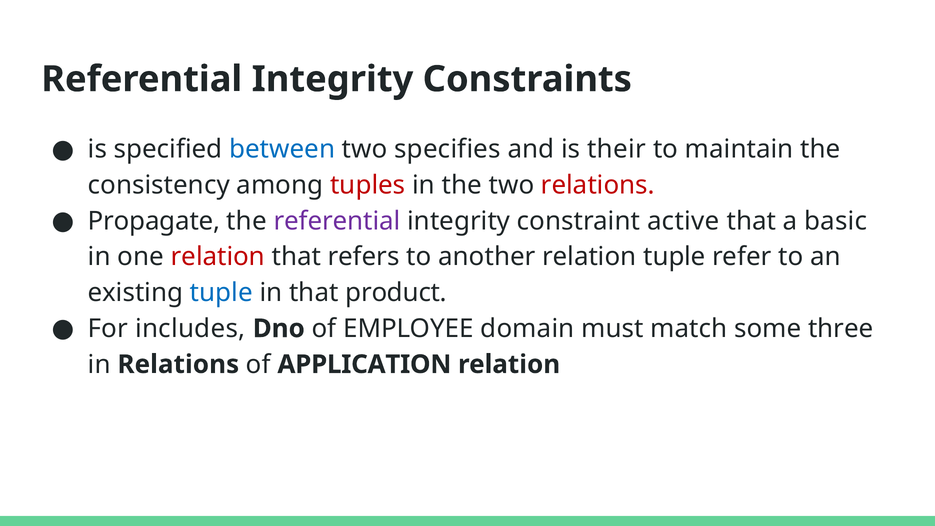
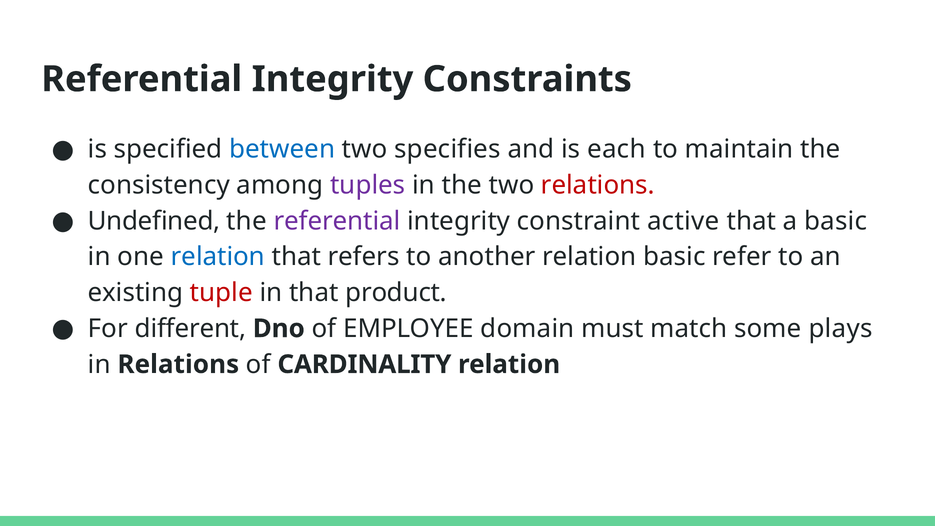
their: their -> each (617, 149)
tuples colour: red -> purple (368, 185)
Propagate: Propagate -> Undefined (154, 221)
relation colour: red -> blue (218, 257)
relation tuple: tuple -> basic (674, 257)
tuple colour: blue -> red (221, 293)
includes: includes -> different (190, 329)
three: three -> plays (841, 329)
APPLICATION: APPLICATION -> CARDINALITY (364, 364)
